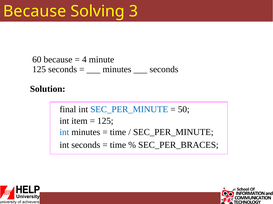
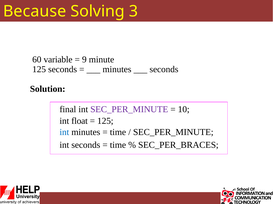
60 because: because -> variable (58, 60)
4: 4 -> 9 (84, 60)
SEC_PER_MINUTE colour: blue -> purple (129, 110)
50: 50 -> 10 (184, 110)
item: item -> float (80, 121)
